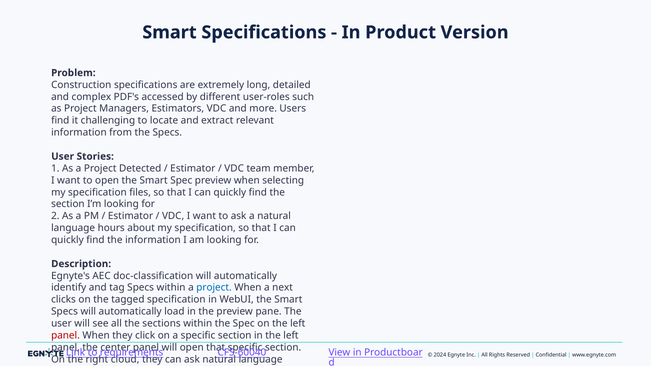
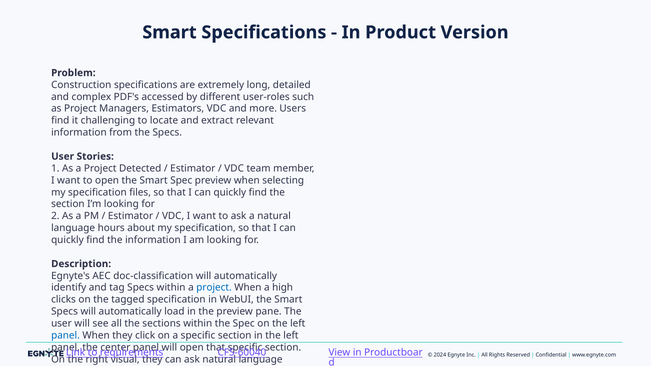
next: next -> high (283, 288)
panel colour: red -> blue (65, 336)
cloud: cloud -> visual (125, 360)
